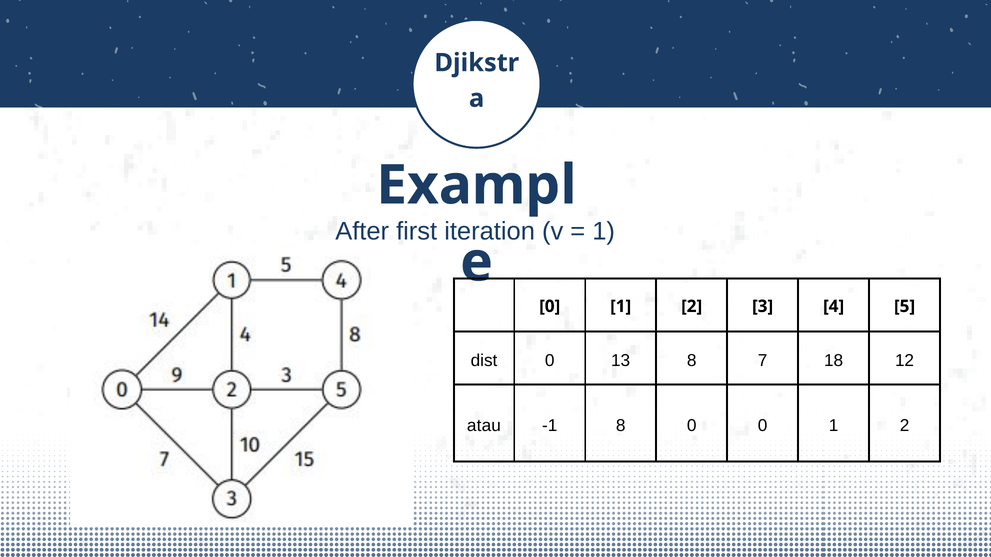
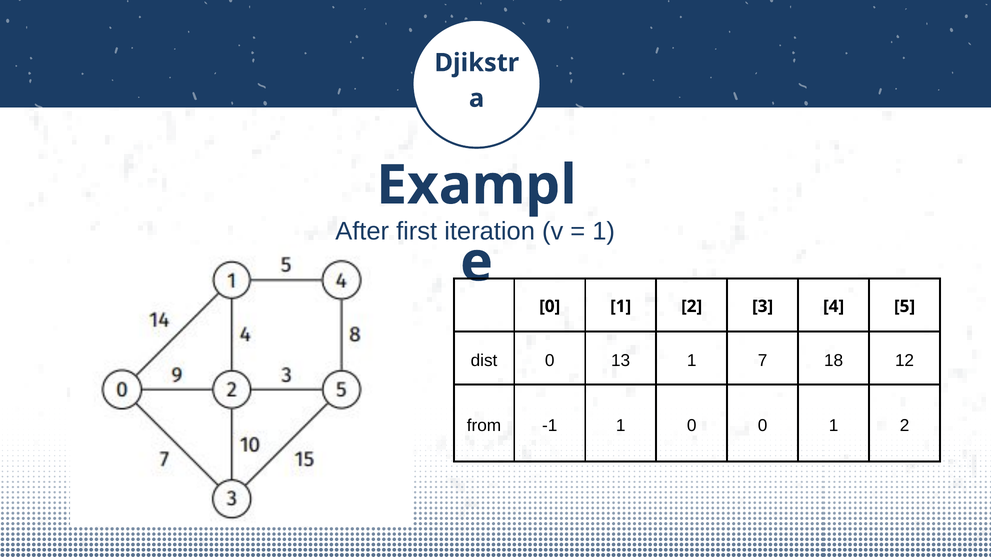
13 8: 8 -> 1 (692, 361)
atau: atau -> from (484, 426)
-1 8: 8 -> 1 (621, 426)
